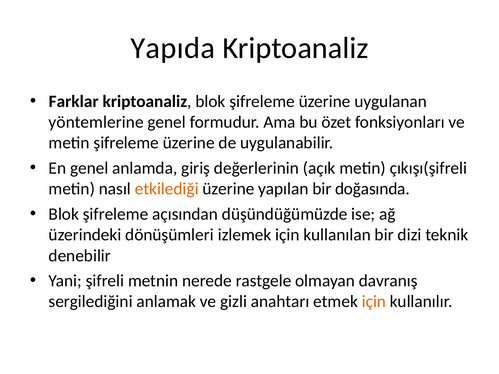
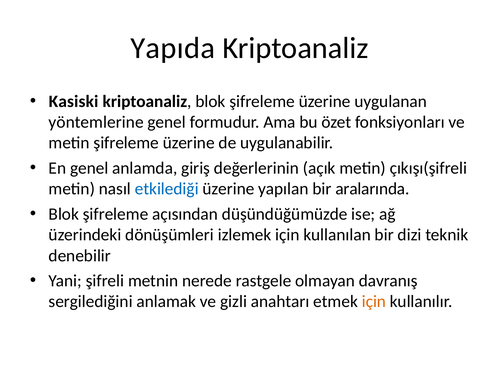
Farklar: Farklar -> Kasiski (74, 101)
etkilediği colour: orange -> blue (167, 189)
doğasında: doğasında -> aralarında (372, 189)
